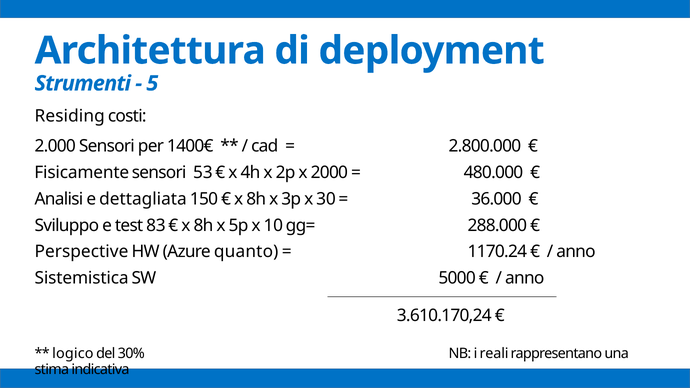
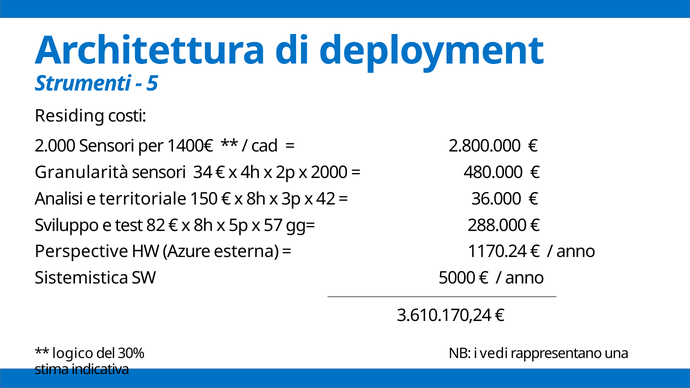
Fisicamente: Fisicamente -> Granularità (82, 173)
53: 53 -> 34 (203, 173)
dettagliata: dettagliata -> territoriale (143, 199)
30: 30 -> 42 (326, 199)
83: 83 -> 82 (156, 225)
10: 10 -> 57 (273, 225)
quanto: quanto -> esterna (246, 252)
reali: reali -> vedi (494, 354)
